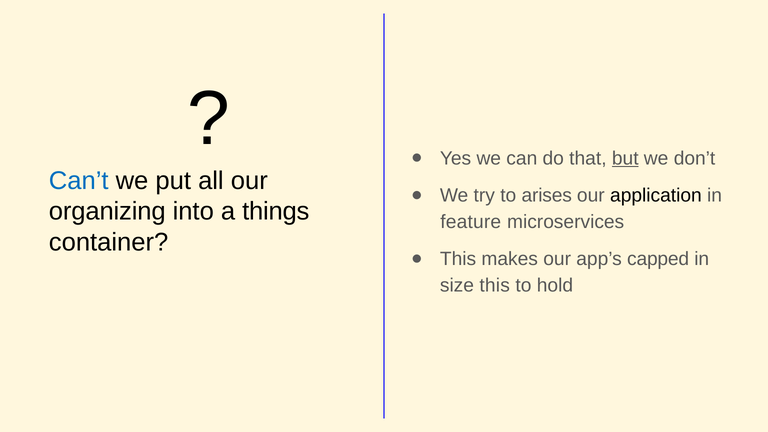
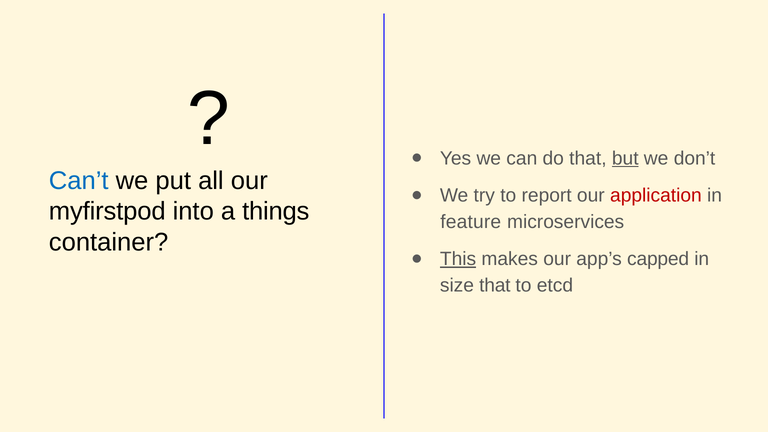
arises: arises -> report (547, 195)
application colour: black -> red (656, 195)
organizing: organizing -> myfirstpod (107, 211)
This underline: none -> present (458, 259)
size this: this -> that (495, 285)
hold: hold -> etcd (555, 285)
